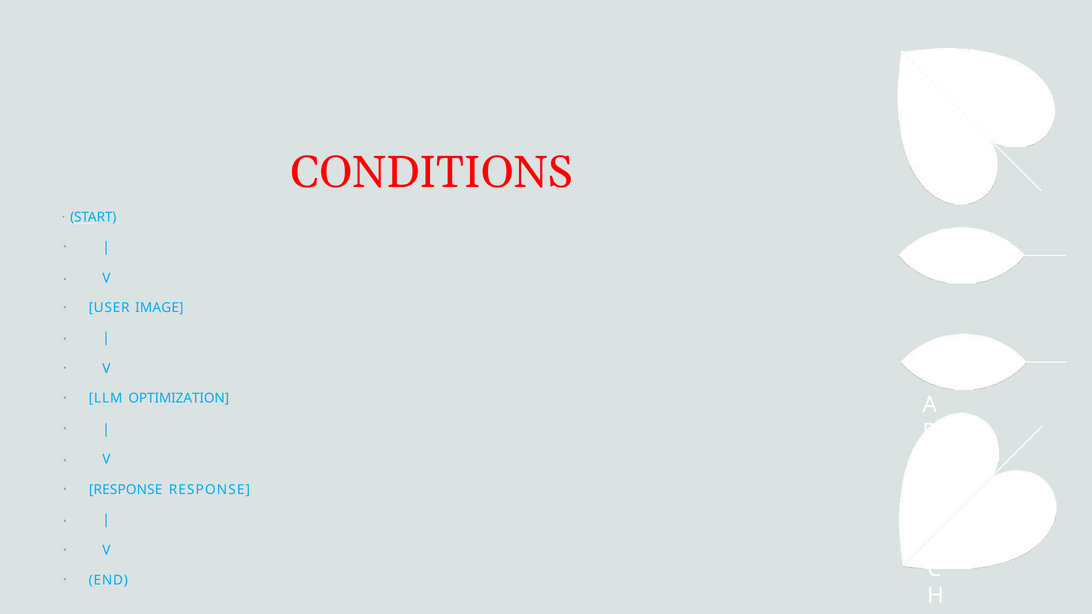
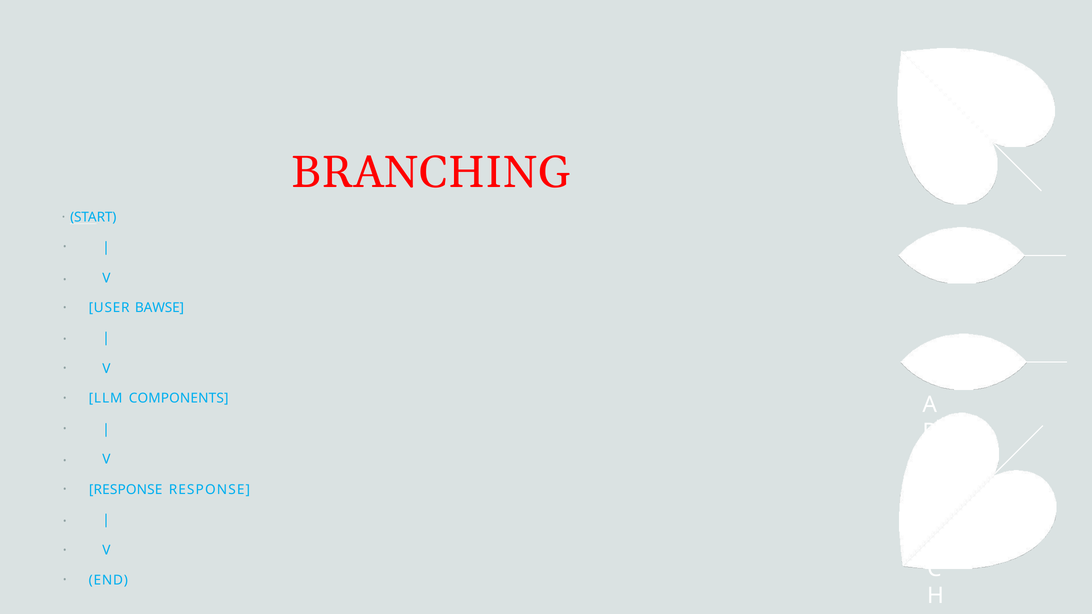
CONDITIONS: CONDITIONS -> BRANCHING (431, 173)
IMAGE: IMAGE -> BAWSE (160, 308)
OPTIMIZATION: OPTIMIZATION -> COMPONENTS (179, 399)
